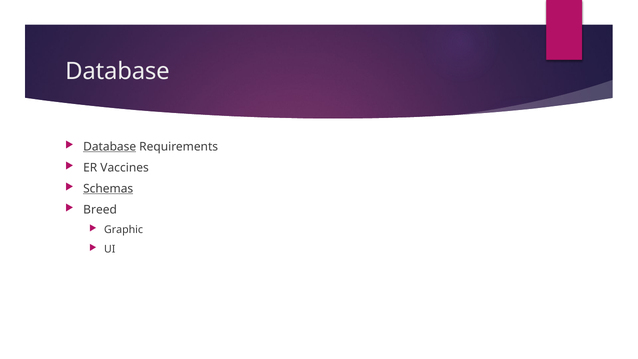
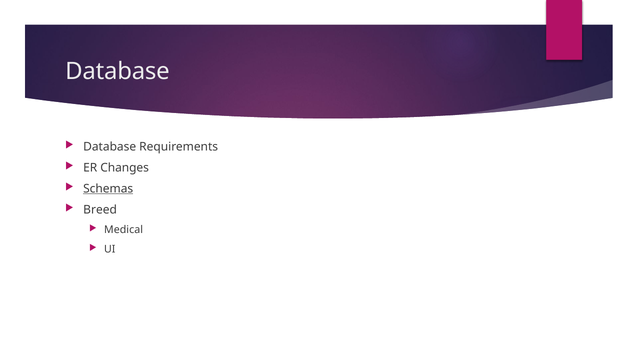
Database underline: present -> none (110, 147)
Vaccines: Vaccines -> Changes (125, 168)
Graphic: Graphic -> Medical (124, 230)
